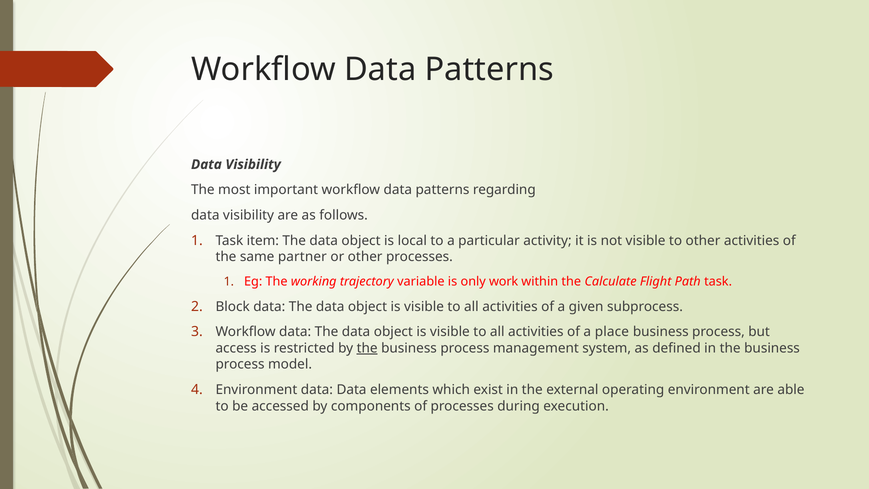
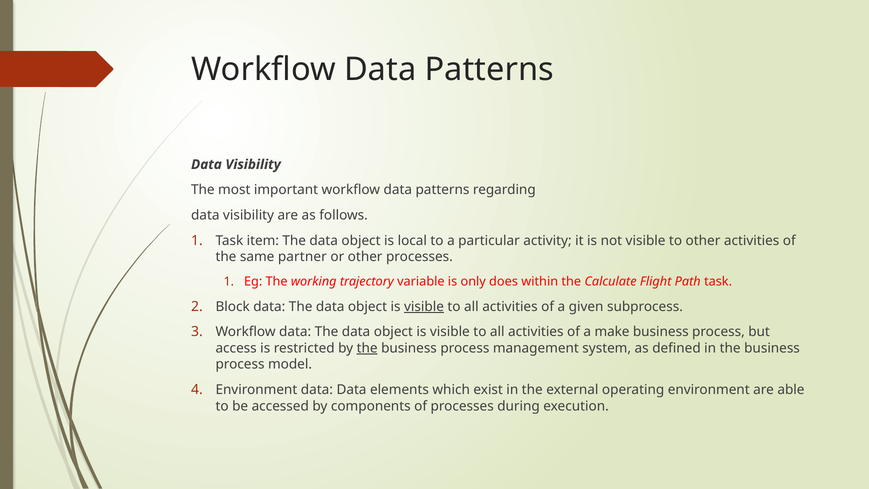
work: work -> does (504, 282)
visible underline: none -> present (424, 306)
place: place -> make (612, 332)
